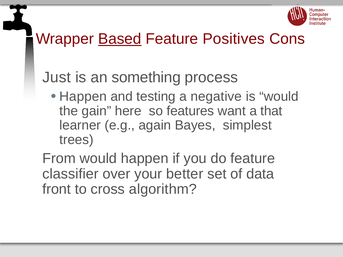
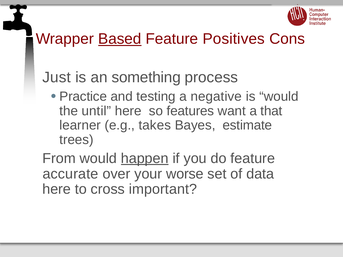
Happen: Happen -> Practice (83, 97)
gain: gain -> until (96, 111)
again: again -> takes (155, 125)
simplest: simplest -> estimate (247, 125)
happen underline: none -> present (145, 159)
classifier: classifier -> accurate (70, 174)
better: better -> worse (185, 174)
front: front -> here (57, 189)
algorithm: algorithm -> important (163, 189)
